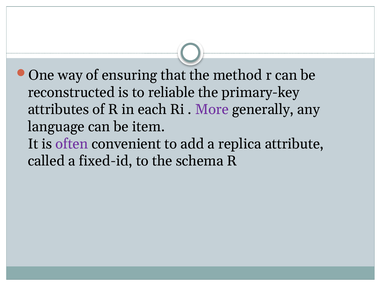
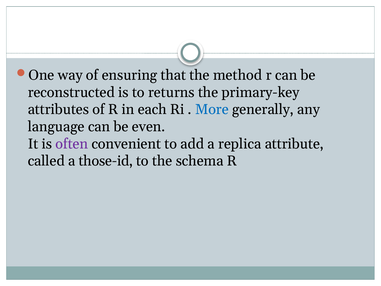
reliable: reliable -> returns (171, 92)
More colour: purple -> blue (212, 109)
item: item -> even (149, 127)
fixed-id: fixed-id -> those-id (106, 161)
